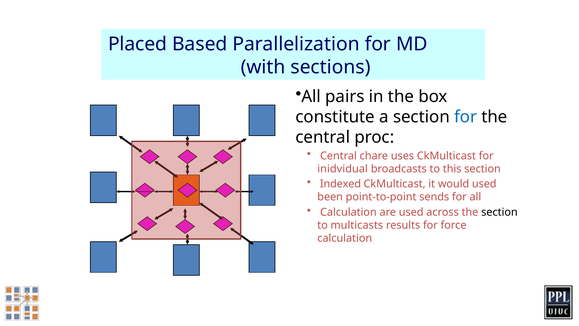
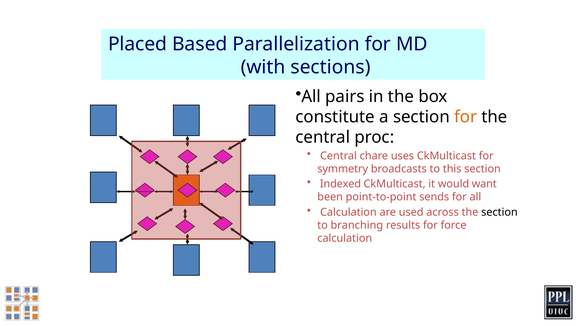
for colour: blue -> orange (466, 117)
inidvidual: inidvidual -> symmetry (343, 169)
would used: used -> want (484, 184)
multicasts: multicasts -> branching (357, 225)
